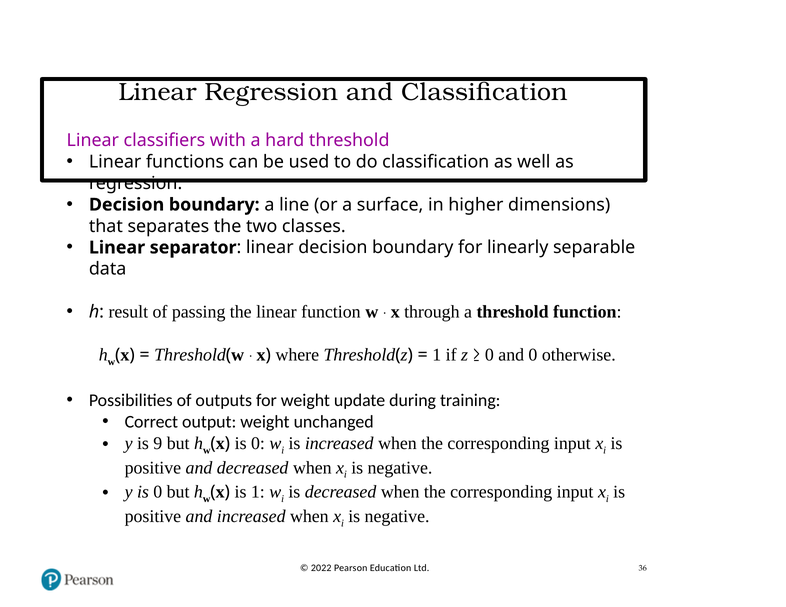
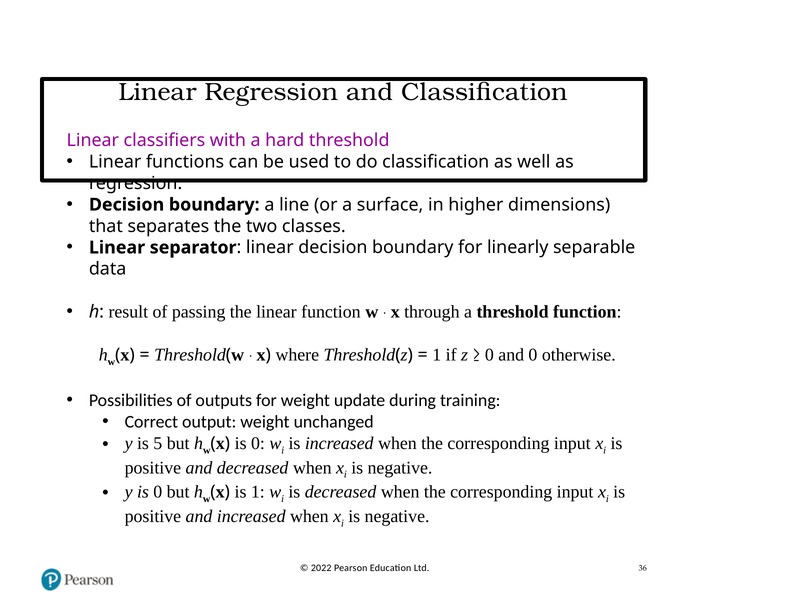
9: 9 -> 5 (158, 444)
